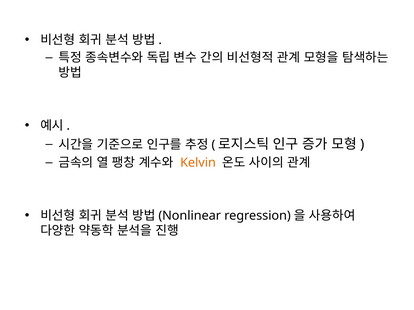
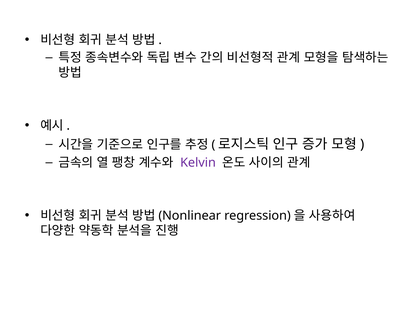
Kelvin colour: orange -> purple (198, 163)
